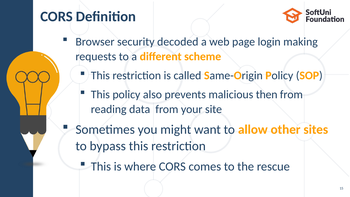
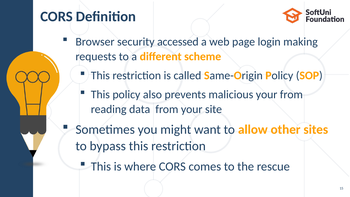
decoded: decoded -> accessed (178, 42)
malicious then: then -> your (267, 95)
